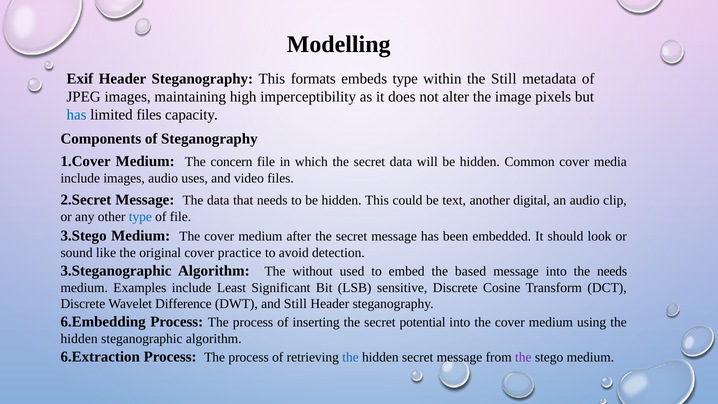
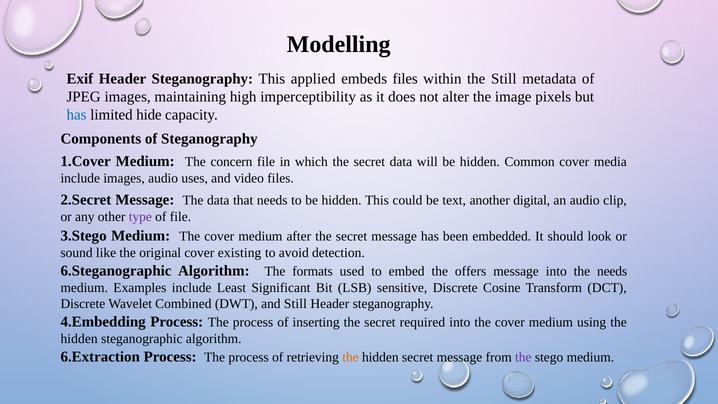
formats: formats -> applied (313, 79)
embeds type: type -> files (405, 79)
limited files: files -> hide (149, 115)
type colour: blue -> purple (140, 217)
practice: practice -> existing (240, 253)
3.Steganographic: 3.Steganographic -> 6.Steganographic (116, 271)
without: without -> formats (313, 271)
based: based -> offers (471, 271)
Difference: Difference -> Combined (183, 304)
6.Embedding: 6.Embedding -> 4.Embedding (103, 322)
potential: potential -> required (422, 322)
the colour: blue -> orange (351, 357)
